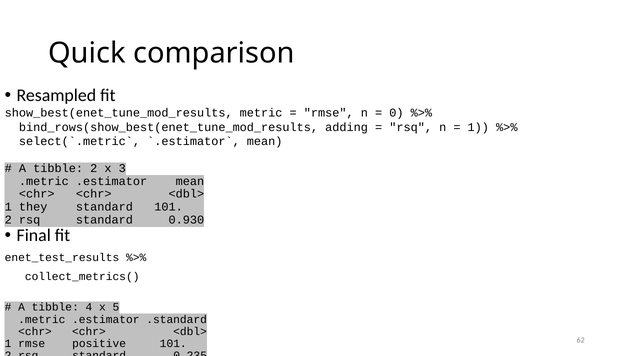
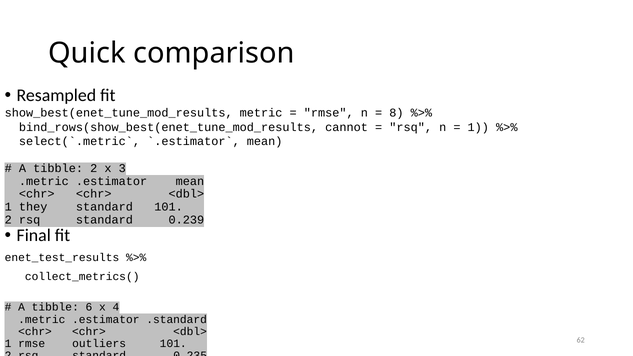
0: 0 -> 8 (396, 113)
adding: adding -> cannot (347, 127)
0.930: 0.930 -> 0.239 (186, 220)
4: 4 -> 6 (89, 307)
5: 5 -> 4 (116, 307)
positive: positive -> outliers (99, 344)
